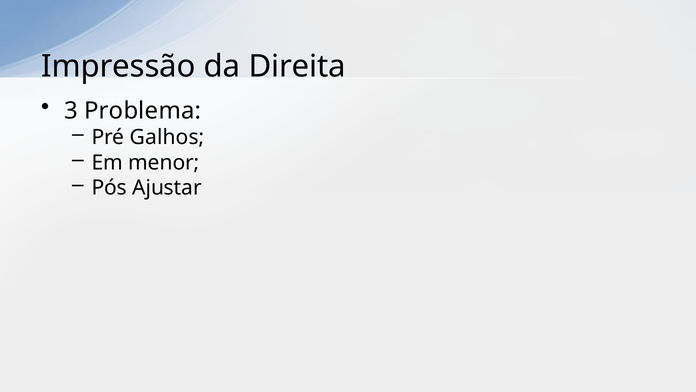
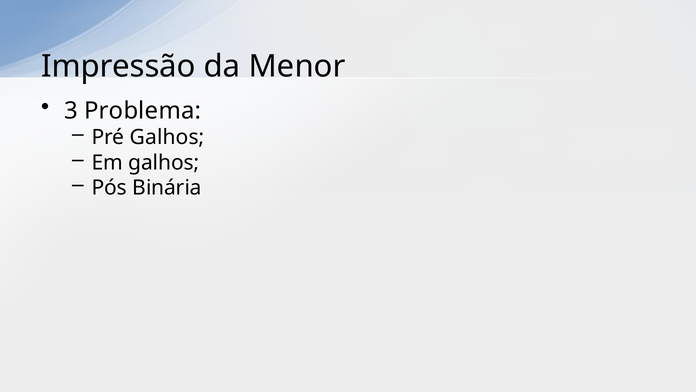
Direita: Direita -> Menor (297, 66)
Em menor: menor -> galhos (164, 163)
Ajustar: Ajustar -> Binária (167, 188)
